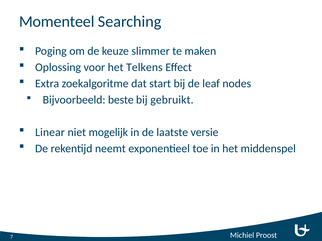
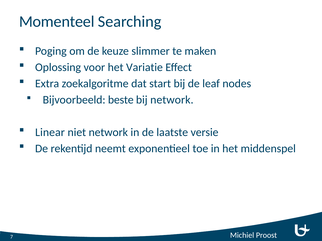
Telkens: Telkens -> Variatie (144, 67)
bij gebruikt: gebruikt -> network (172, 100)
niet mogelijk: mogelijk -> network (108, 133)
